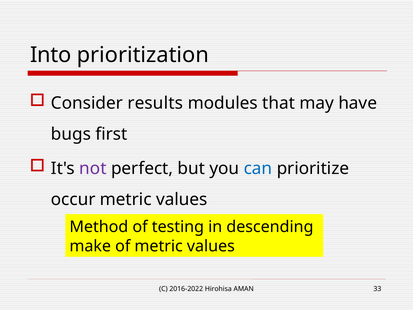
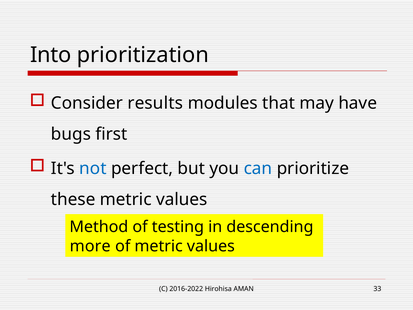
not colour: purple -> blue (93, 168)
occur: occur -> these (73, 199)
make: make -> more (90, 246)
